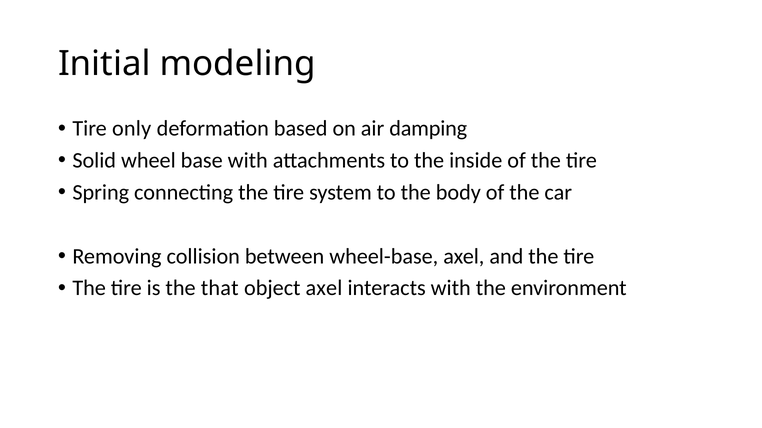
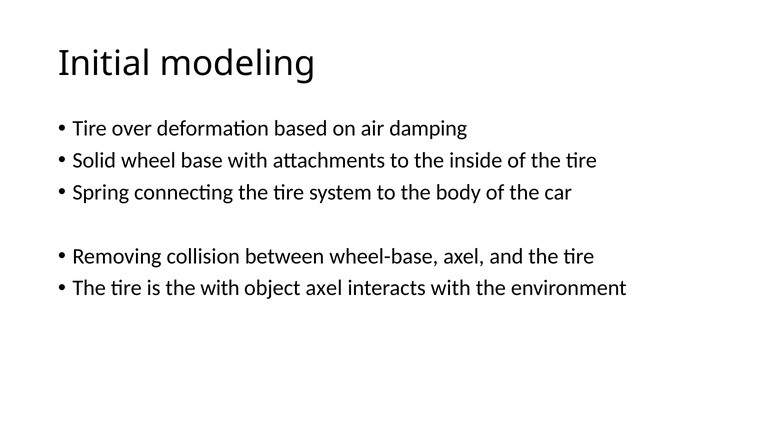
only: only -> over (132, 129)
the that: that -> with (220, 289)
